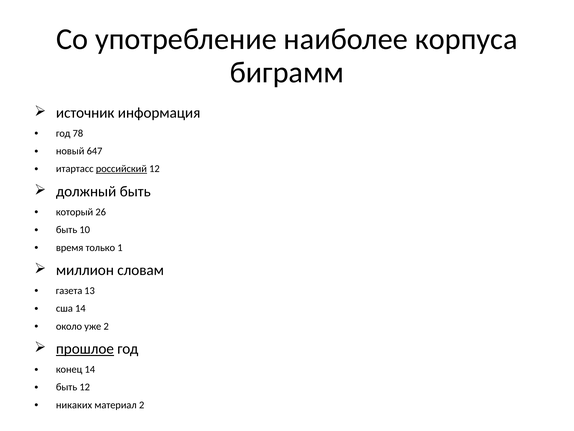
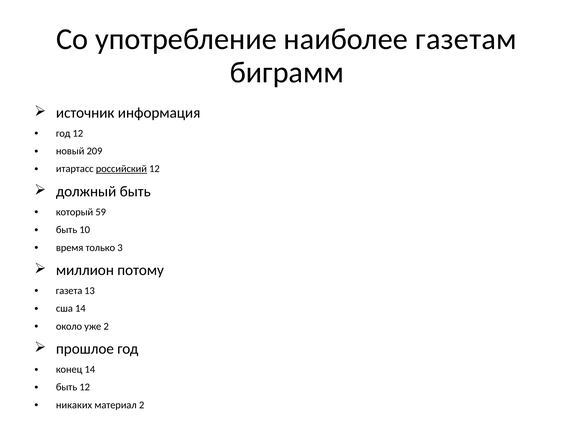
корпуса: корпуса -> газетам (466, 39)
год 78: 78 -> 12 (78, 133)
647: 647 -> 209 (95, 151)
26: 26 -> 59 (101, 212)
1: 1 -> 3 (120, 247)
словам: словам -> потому (141, 270)
прошлое underline: present -> none (85, 348)
